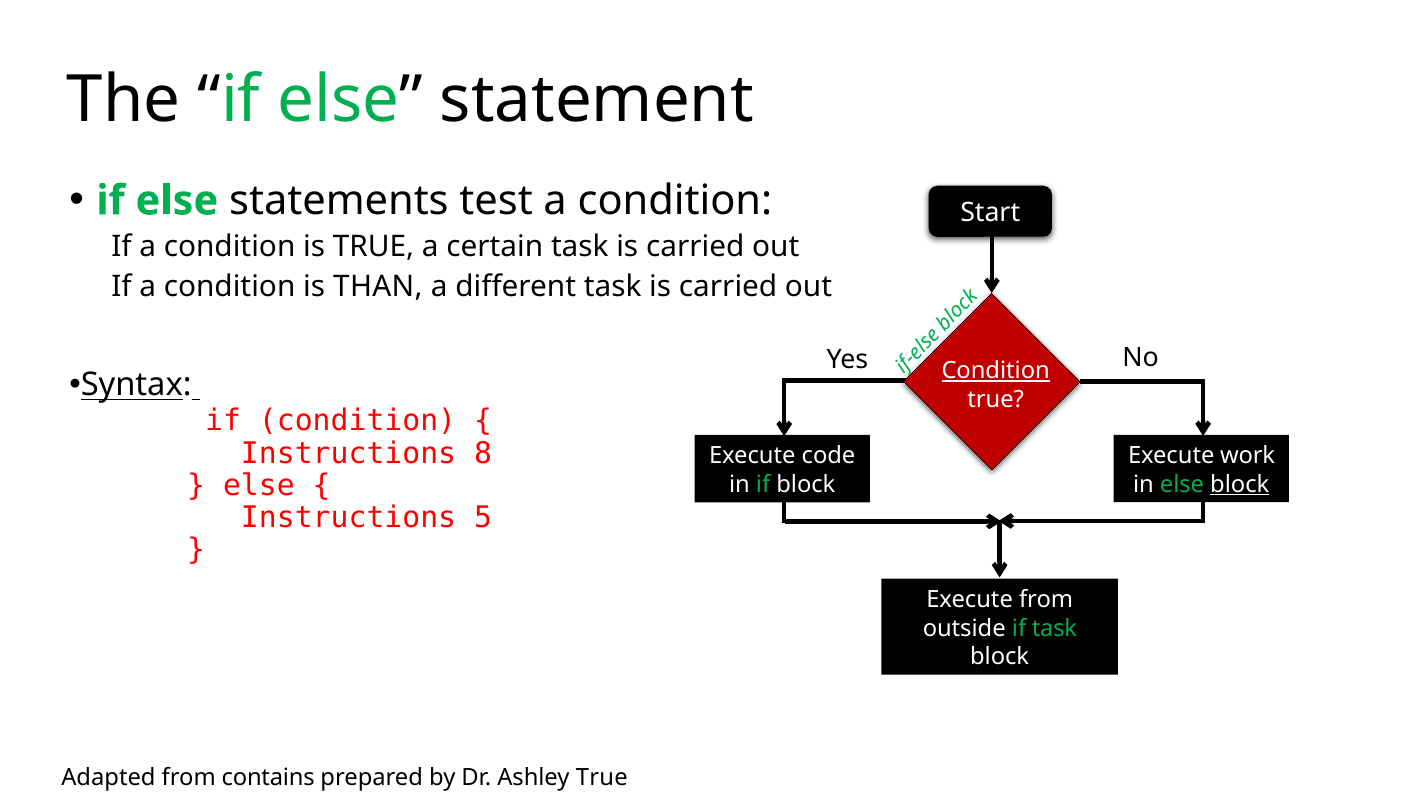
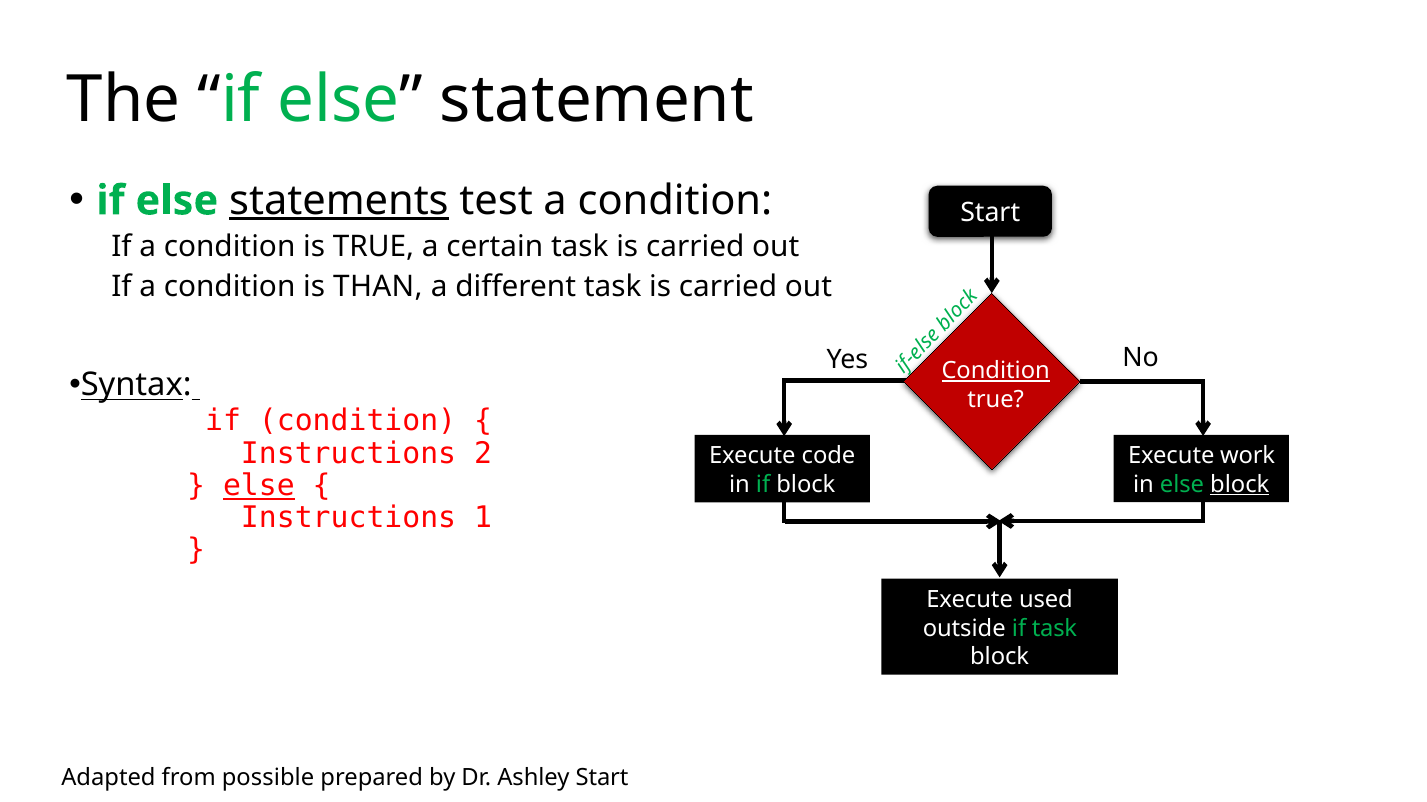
statements underline: none -> present (339, 201)
8: 8 -> 2 (483, 454)
else underline: none -> present (259, 486)
5: 5 -> 1 (483, 518)
Execute from: from -> used (1046, 600)
contains: contains -> possible (268, 779)
Ashley True: True -> Start (602, 779)
